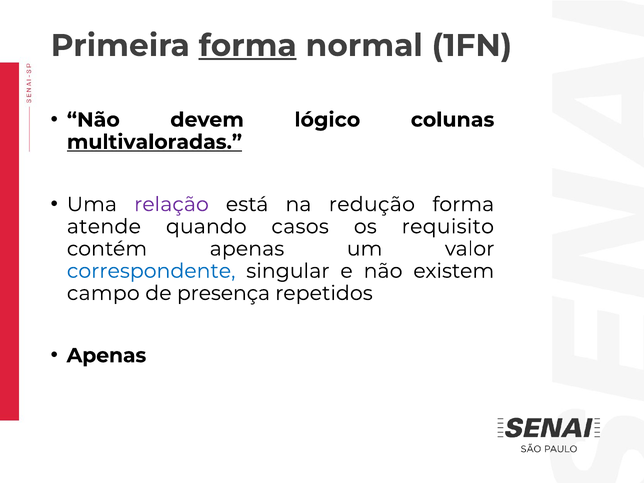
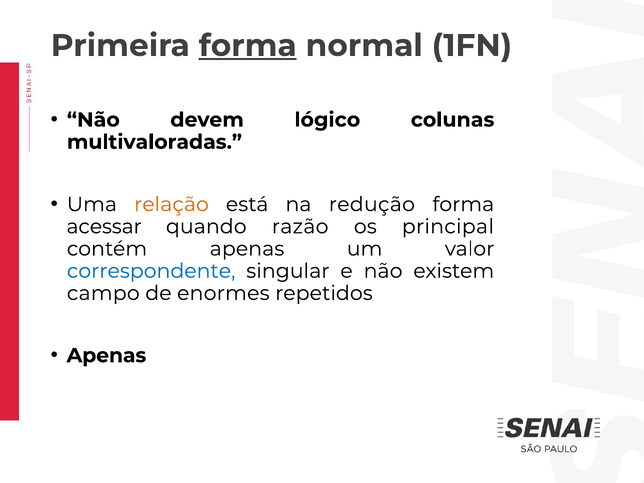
multivaloradas underline: present -> none (154, 142)
relação colour: purple -> orange (171, 204)
atende: atende -> acessar (104, 227)
casos: casos -> razão (300, 227)
requisito: requisito -> principal (448, 227)
presença: presença -> enormes (223, 293)
